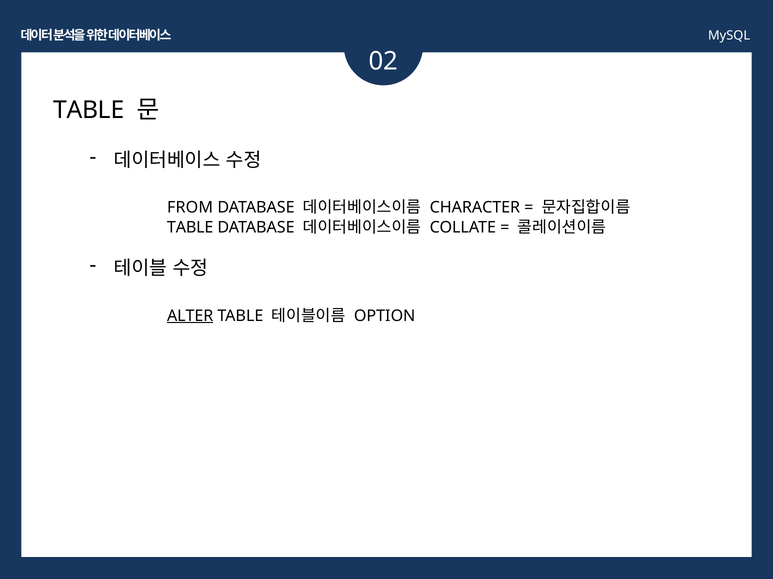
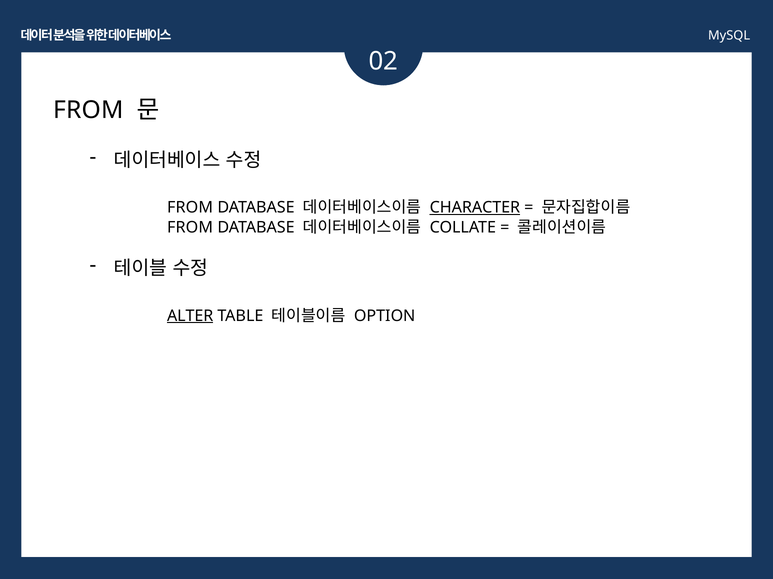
TABLE: TABLE -> FROM (89, 110)
CHARACTER underline: none -> present (475, 208)
TABLE: TABLE -> FROM (190, 228)
